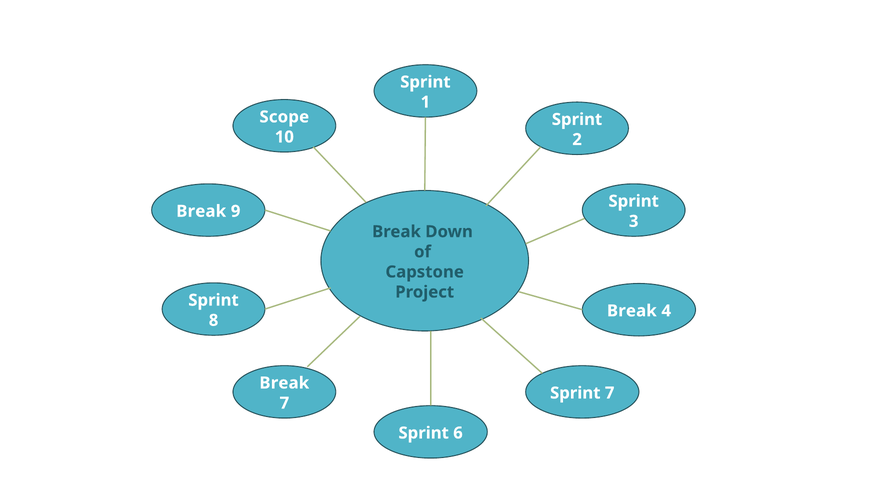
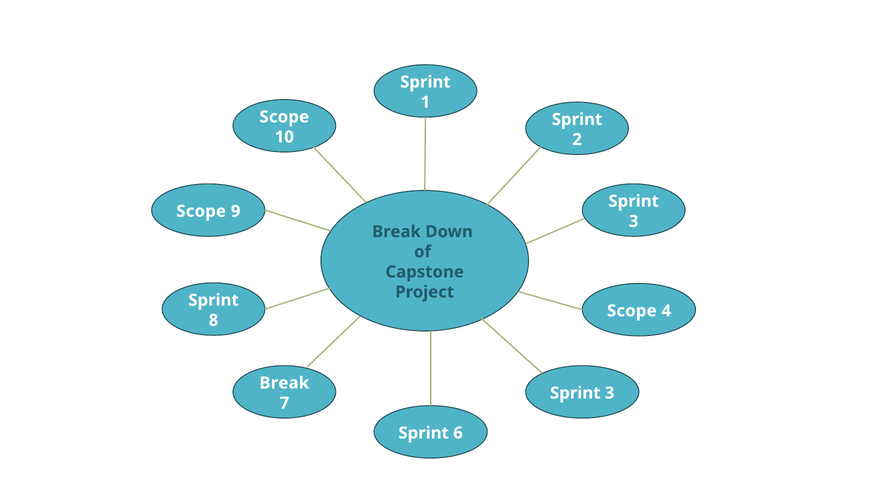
Break: Break -> Scope (201, 211)
Break: Break -> Scope (632, 311)
7: 7 -> 3 (610, 393)
